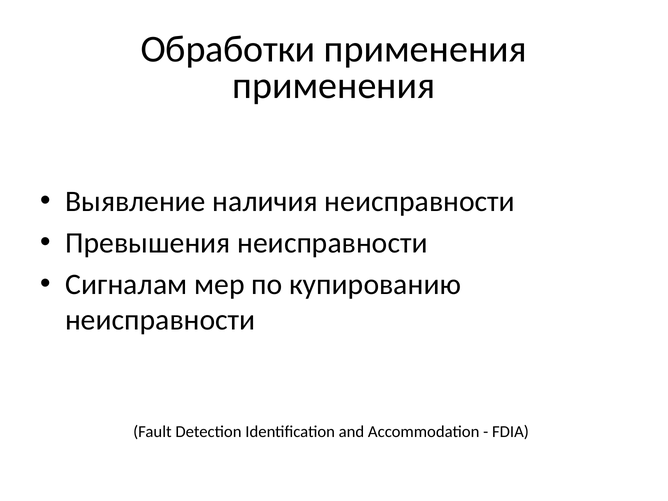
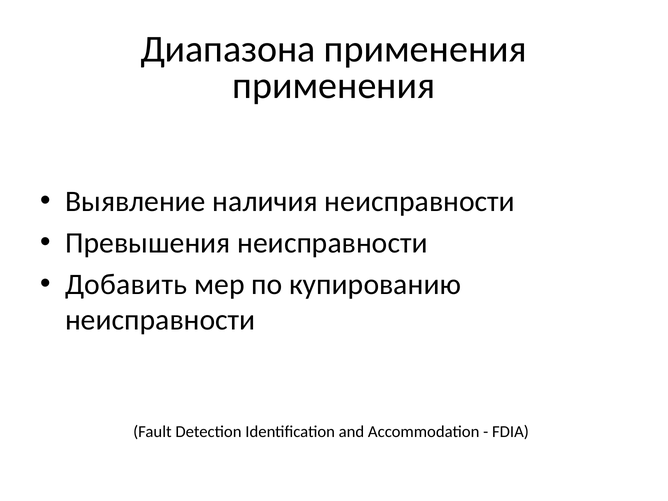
Обработки: Обработки -> Диапазона (228, 49)
Сигналам: Сигналам -> Добавить (126, 285)
